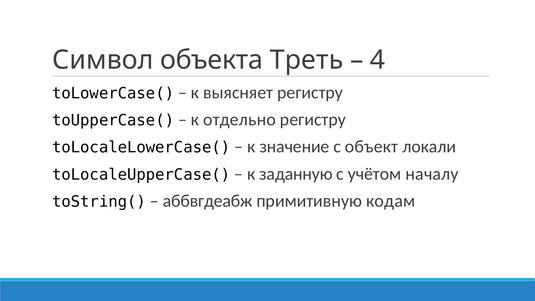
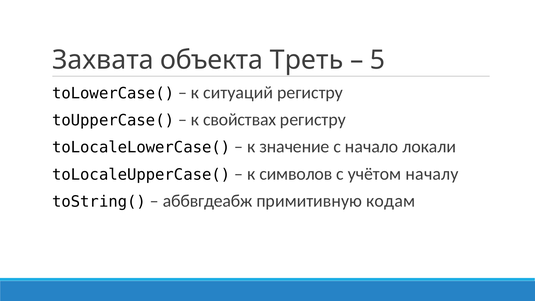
Символ: Символ -> Захвата (103, 60)
4: 4 -> 5 (378, 60)
выясняет: выясняет -> ситуаций (238, 93)
отдельно: отдельно -> свойствах (240, 120)
объект: объект -> начало (372, 147)
заданную: заданную -> символов (296, 174)
